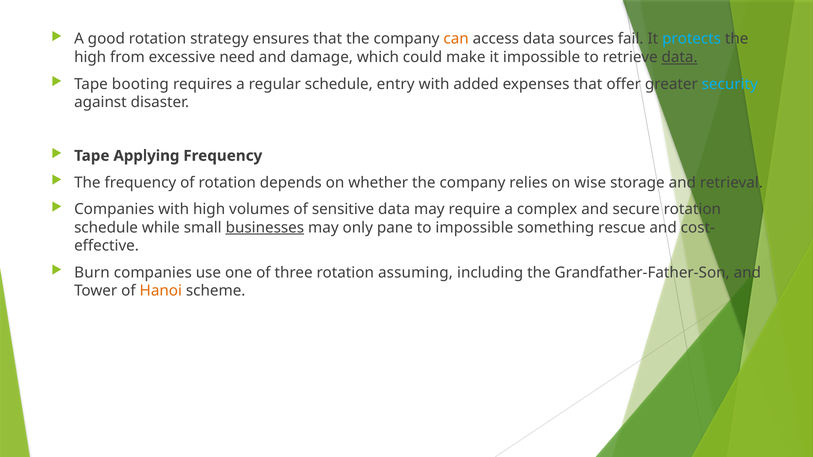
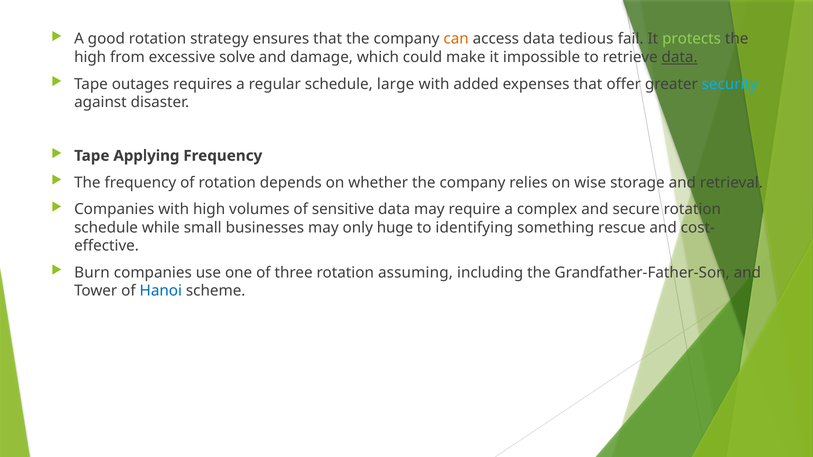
sources: sources -> tedious (586, 39)
protects colour: light blue -> light green (692, 39)
need: need -> solve (237, 57)
booting: booting -> outages (140, 84)
entry: entry -> large (396, 84)
businesses underline: present -> none (265, 228)
pane: pane -> huge (395, 228)
to impossible: impossible -> identifying (474, 228)
Hanoi colour: orange -> blue (161, 291)
